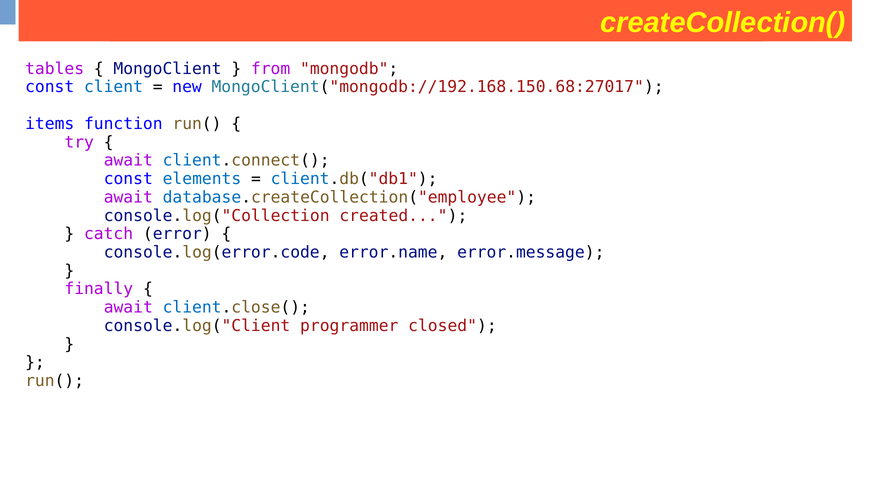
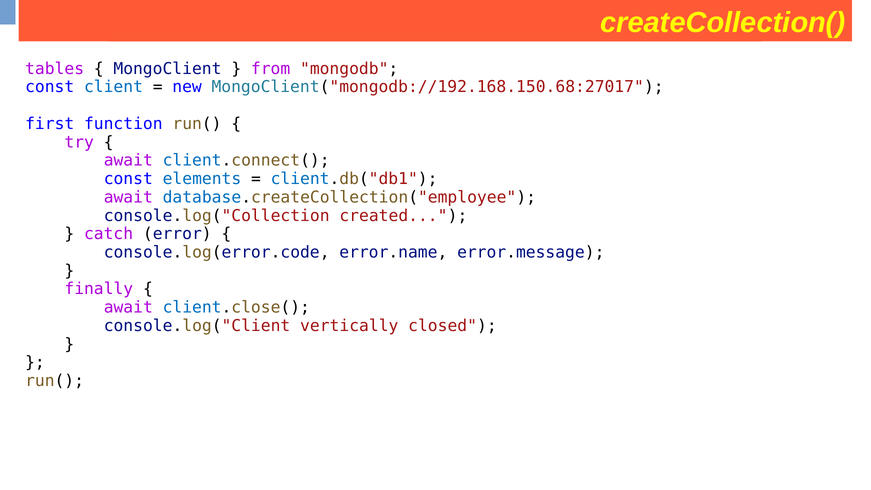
items: items -> first (50, 124)
programmer: programmer -> vertically (349, 326)
